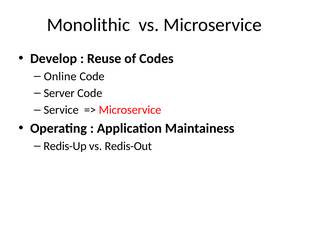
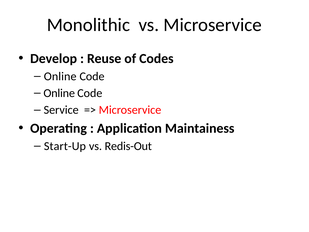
Server: Server -> Online (59, 93)
Redis-Up: Redis-Up -> Start-Up (65, 146)
